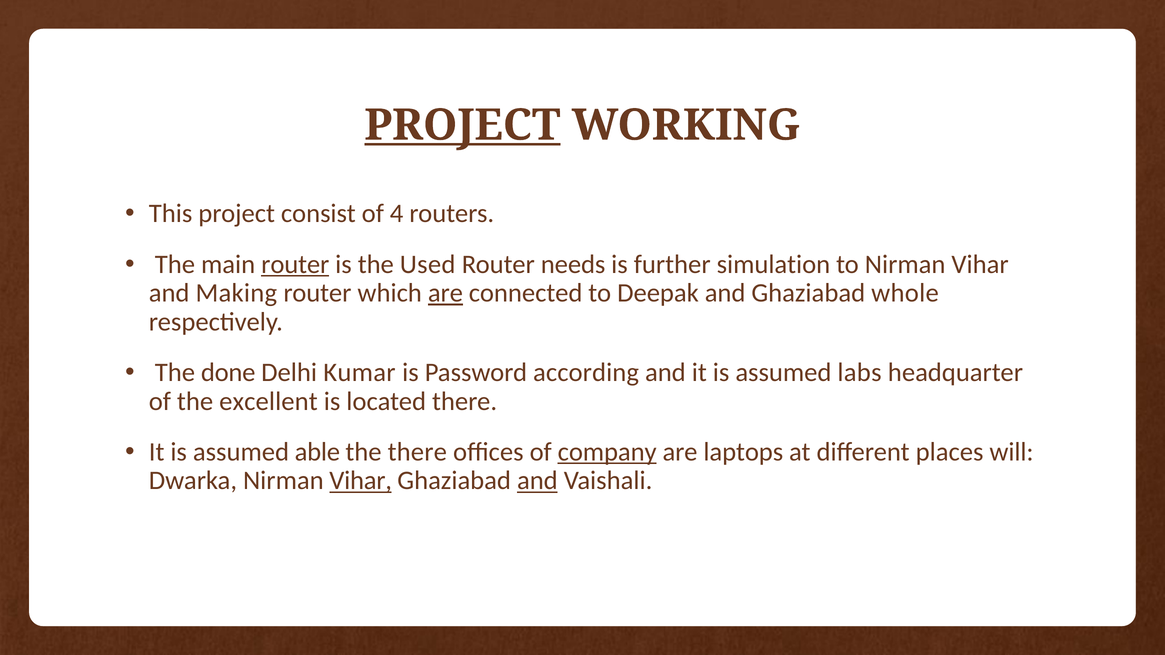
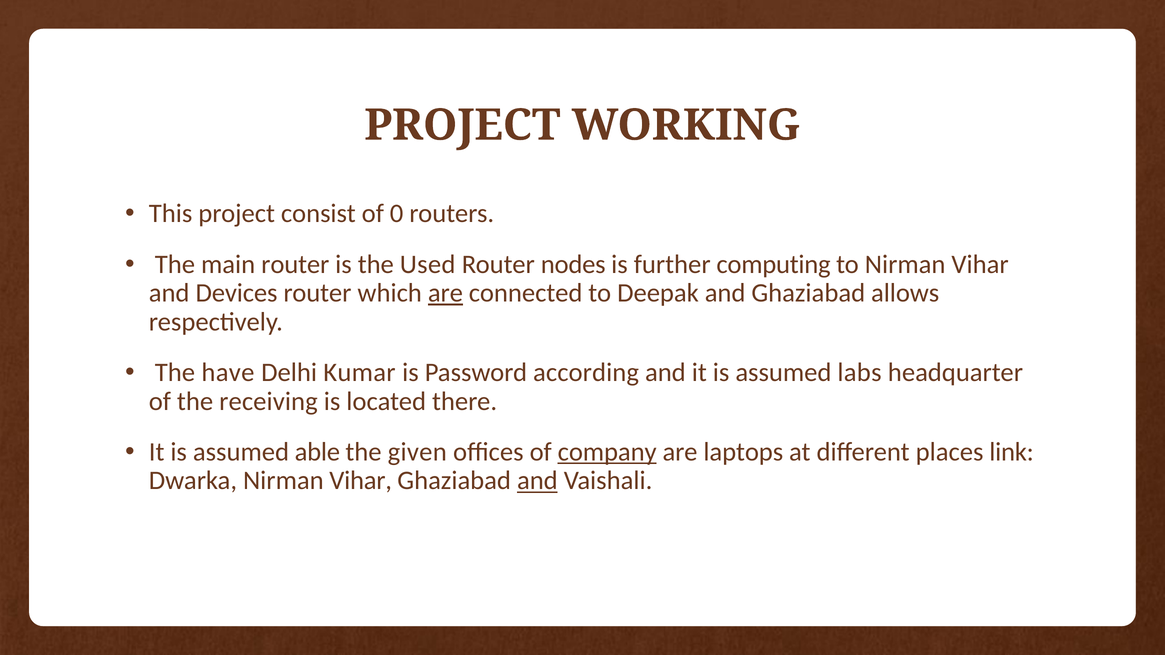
PROJECT underline: present -> none (462, 125)
4: 4 -> 0 (397, 214)
router underline: present -> none (295, 264)
needs: needs -> nodes (573, 264)
simulation: simulation -> computing (774, 264)
Making: Making -> Devices (237, 293)
whole: whole -> allows (905, 293)
done: done -> have (228, 373)
excellent: excellent -> receiving (268, 402)
the there: there -> given (417, 452)
will: will -> link (1012, 452)
Vihar underline: present -> none (361, 481)
